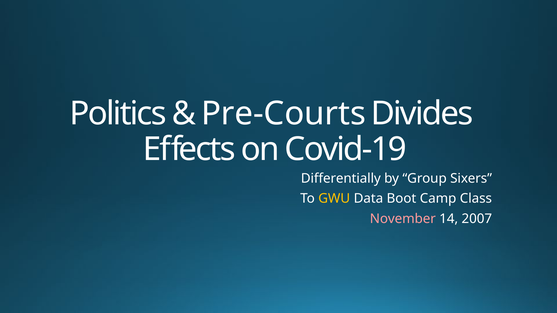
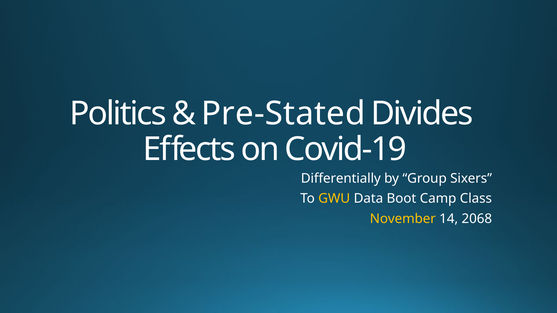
Pre-Courts: Pre-Courts -> Pre-Stated (283, 114)
November colour: pink -> yellow (403, 219)
2007: 2007 -> 2068 (477, 219)
